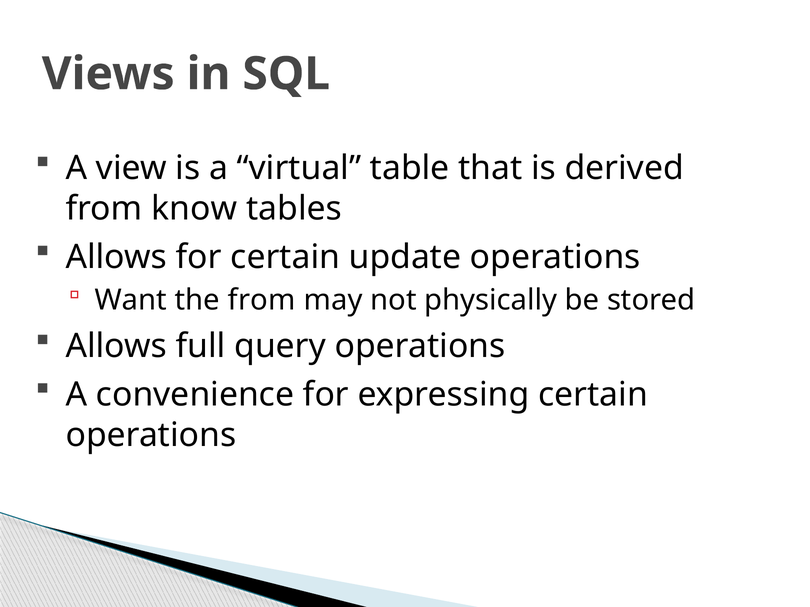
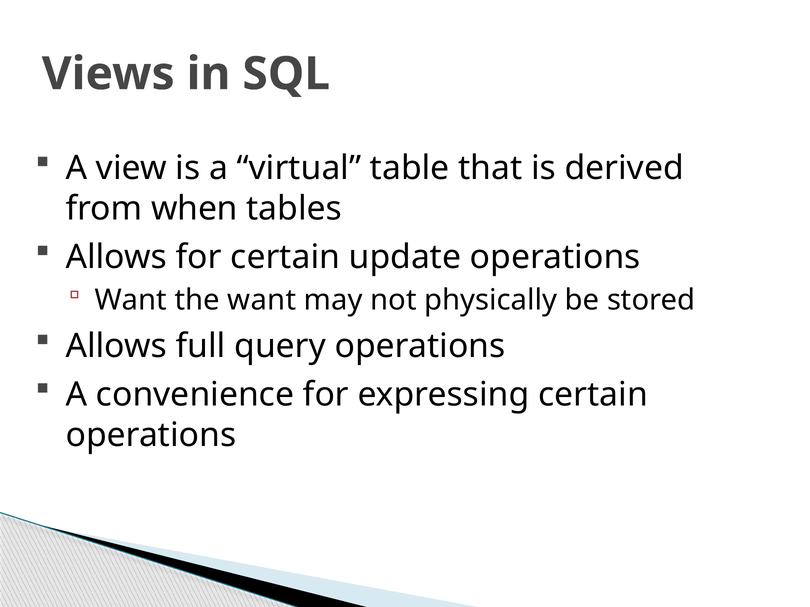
know: know -> when (194, 209)
the from: from -> want (262, 301)
